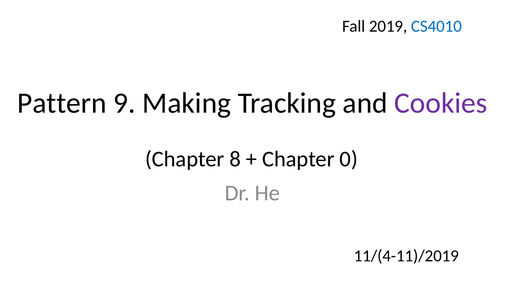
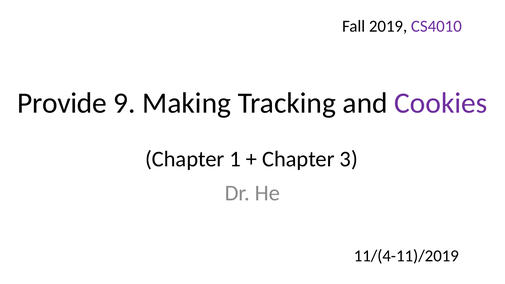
CS4010 colour: blue -> purple (436, 26)
Pattern: Pattern -> Provide (62, 103)
8: 8 -> 1 (235, 159)
0: 0 -> 3 (349, 159)
